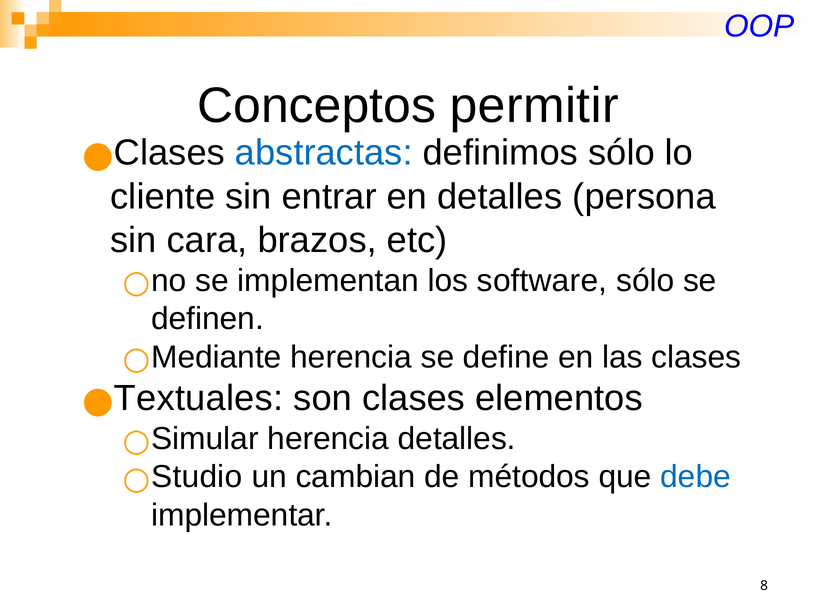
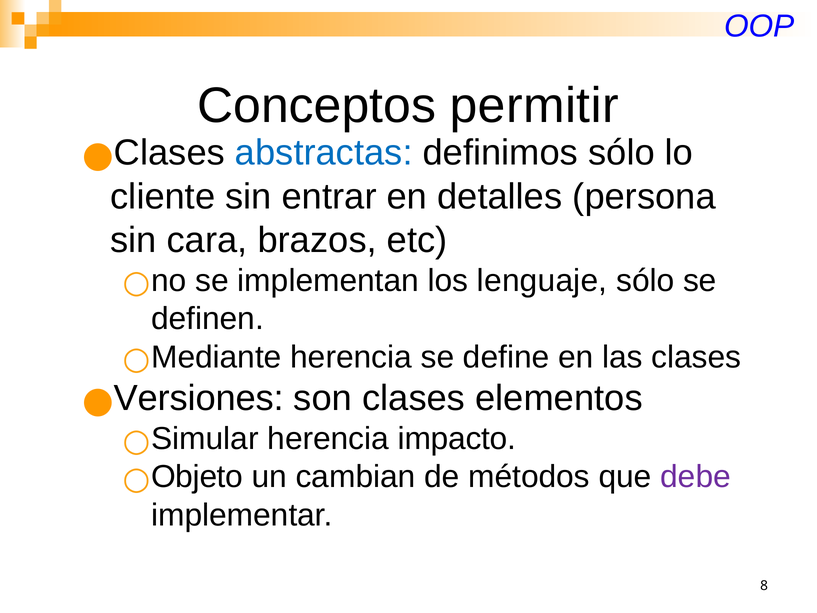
software: software -> lenguaje (542, 281)
Textuales: Textuales -> Versiones (199, 398)
herencia detalles: detalles -> impacto (457, 439)
Studio: Studio -> Objeto (197, 477)
debe colour: blue -> purple (696, 477)
